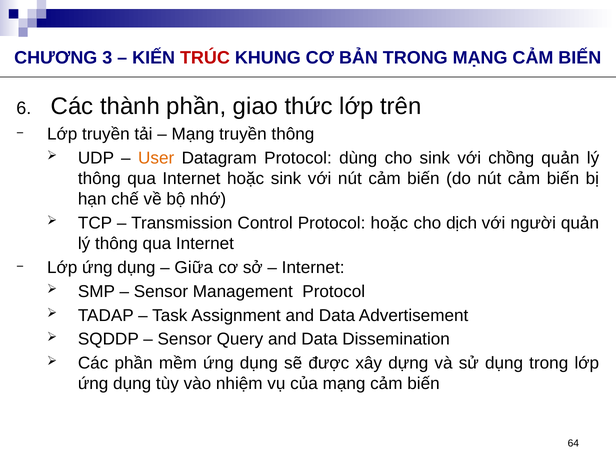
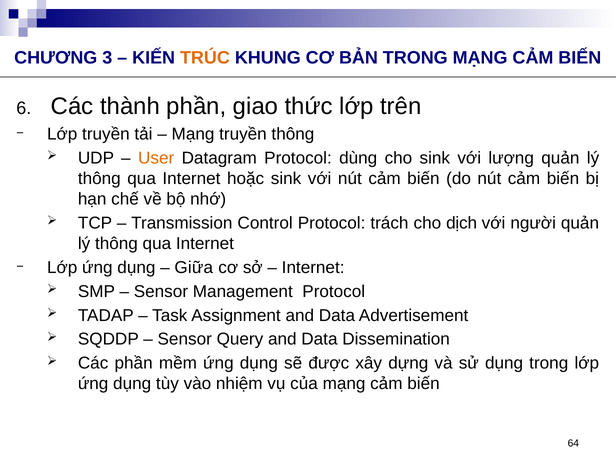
TRÚC colour: red -> orange (205, 58)
chồng: chồng -> lượng (511, 158)
Protocol hoặc: hoặc -> trách (389, 223)
